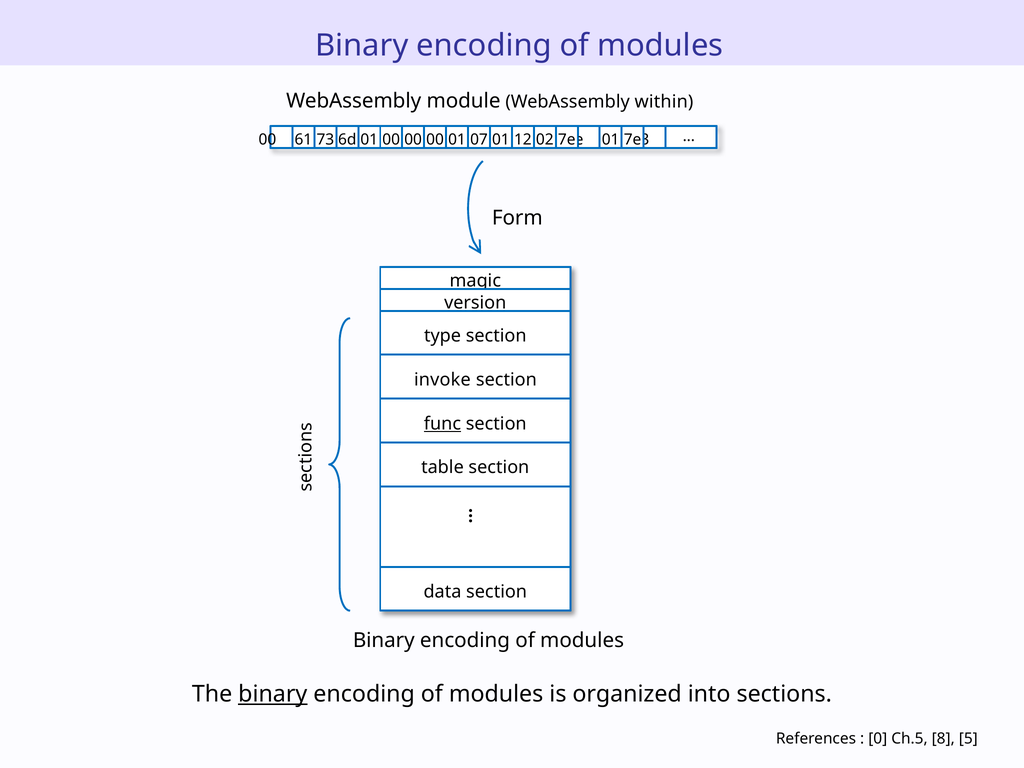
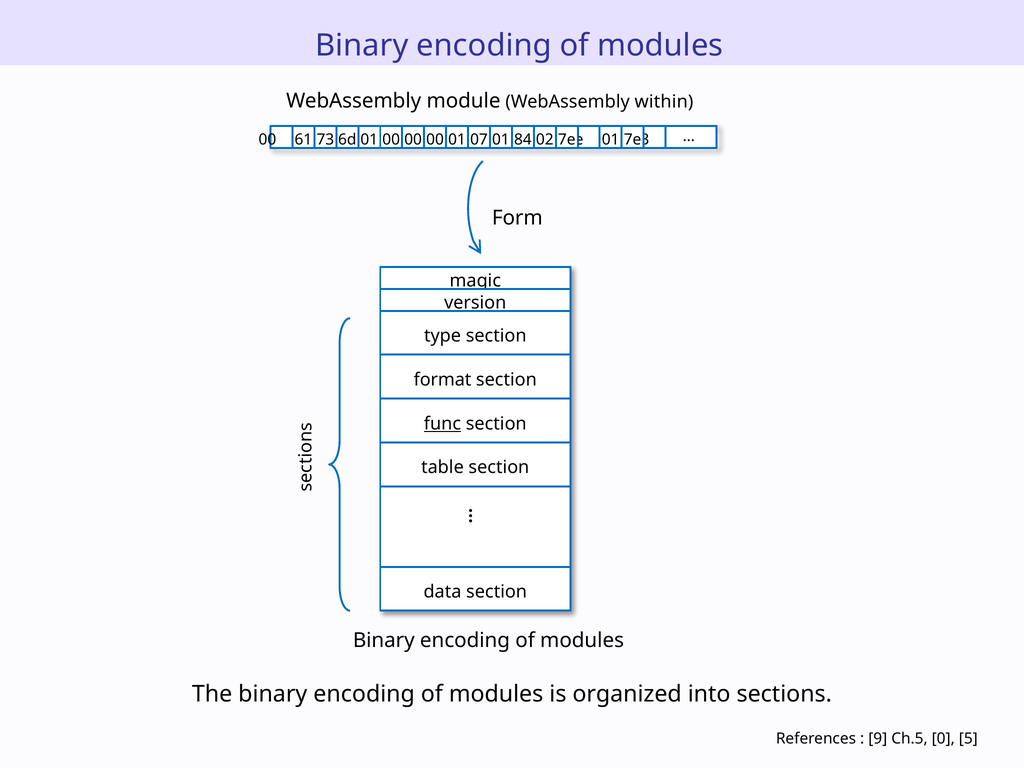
12: 12 -> 84 (523, 140)
invoke: invoke -> format (443, 380)
binary underline: present -> none (273, 694)
0: 0 -> 9 (878, 738)
8: 8 -> 0 (943, 738)
